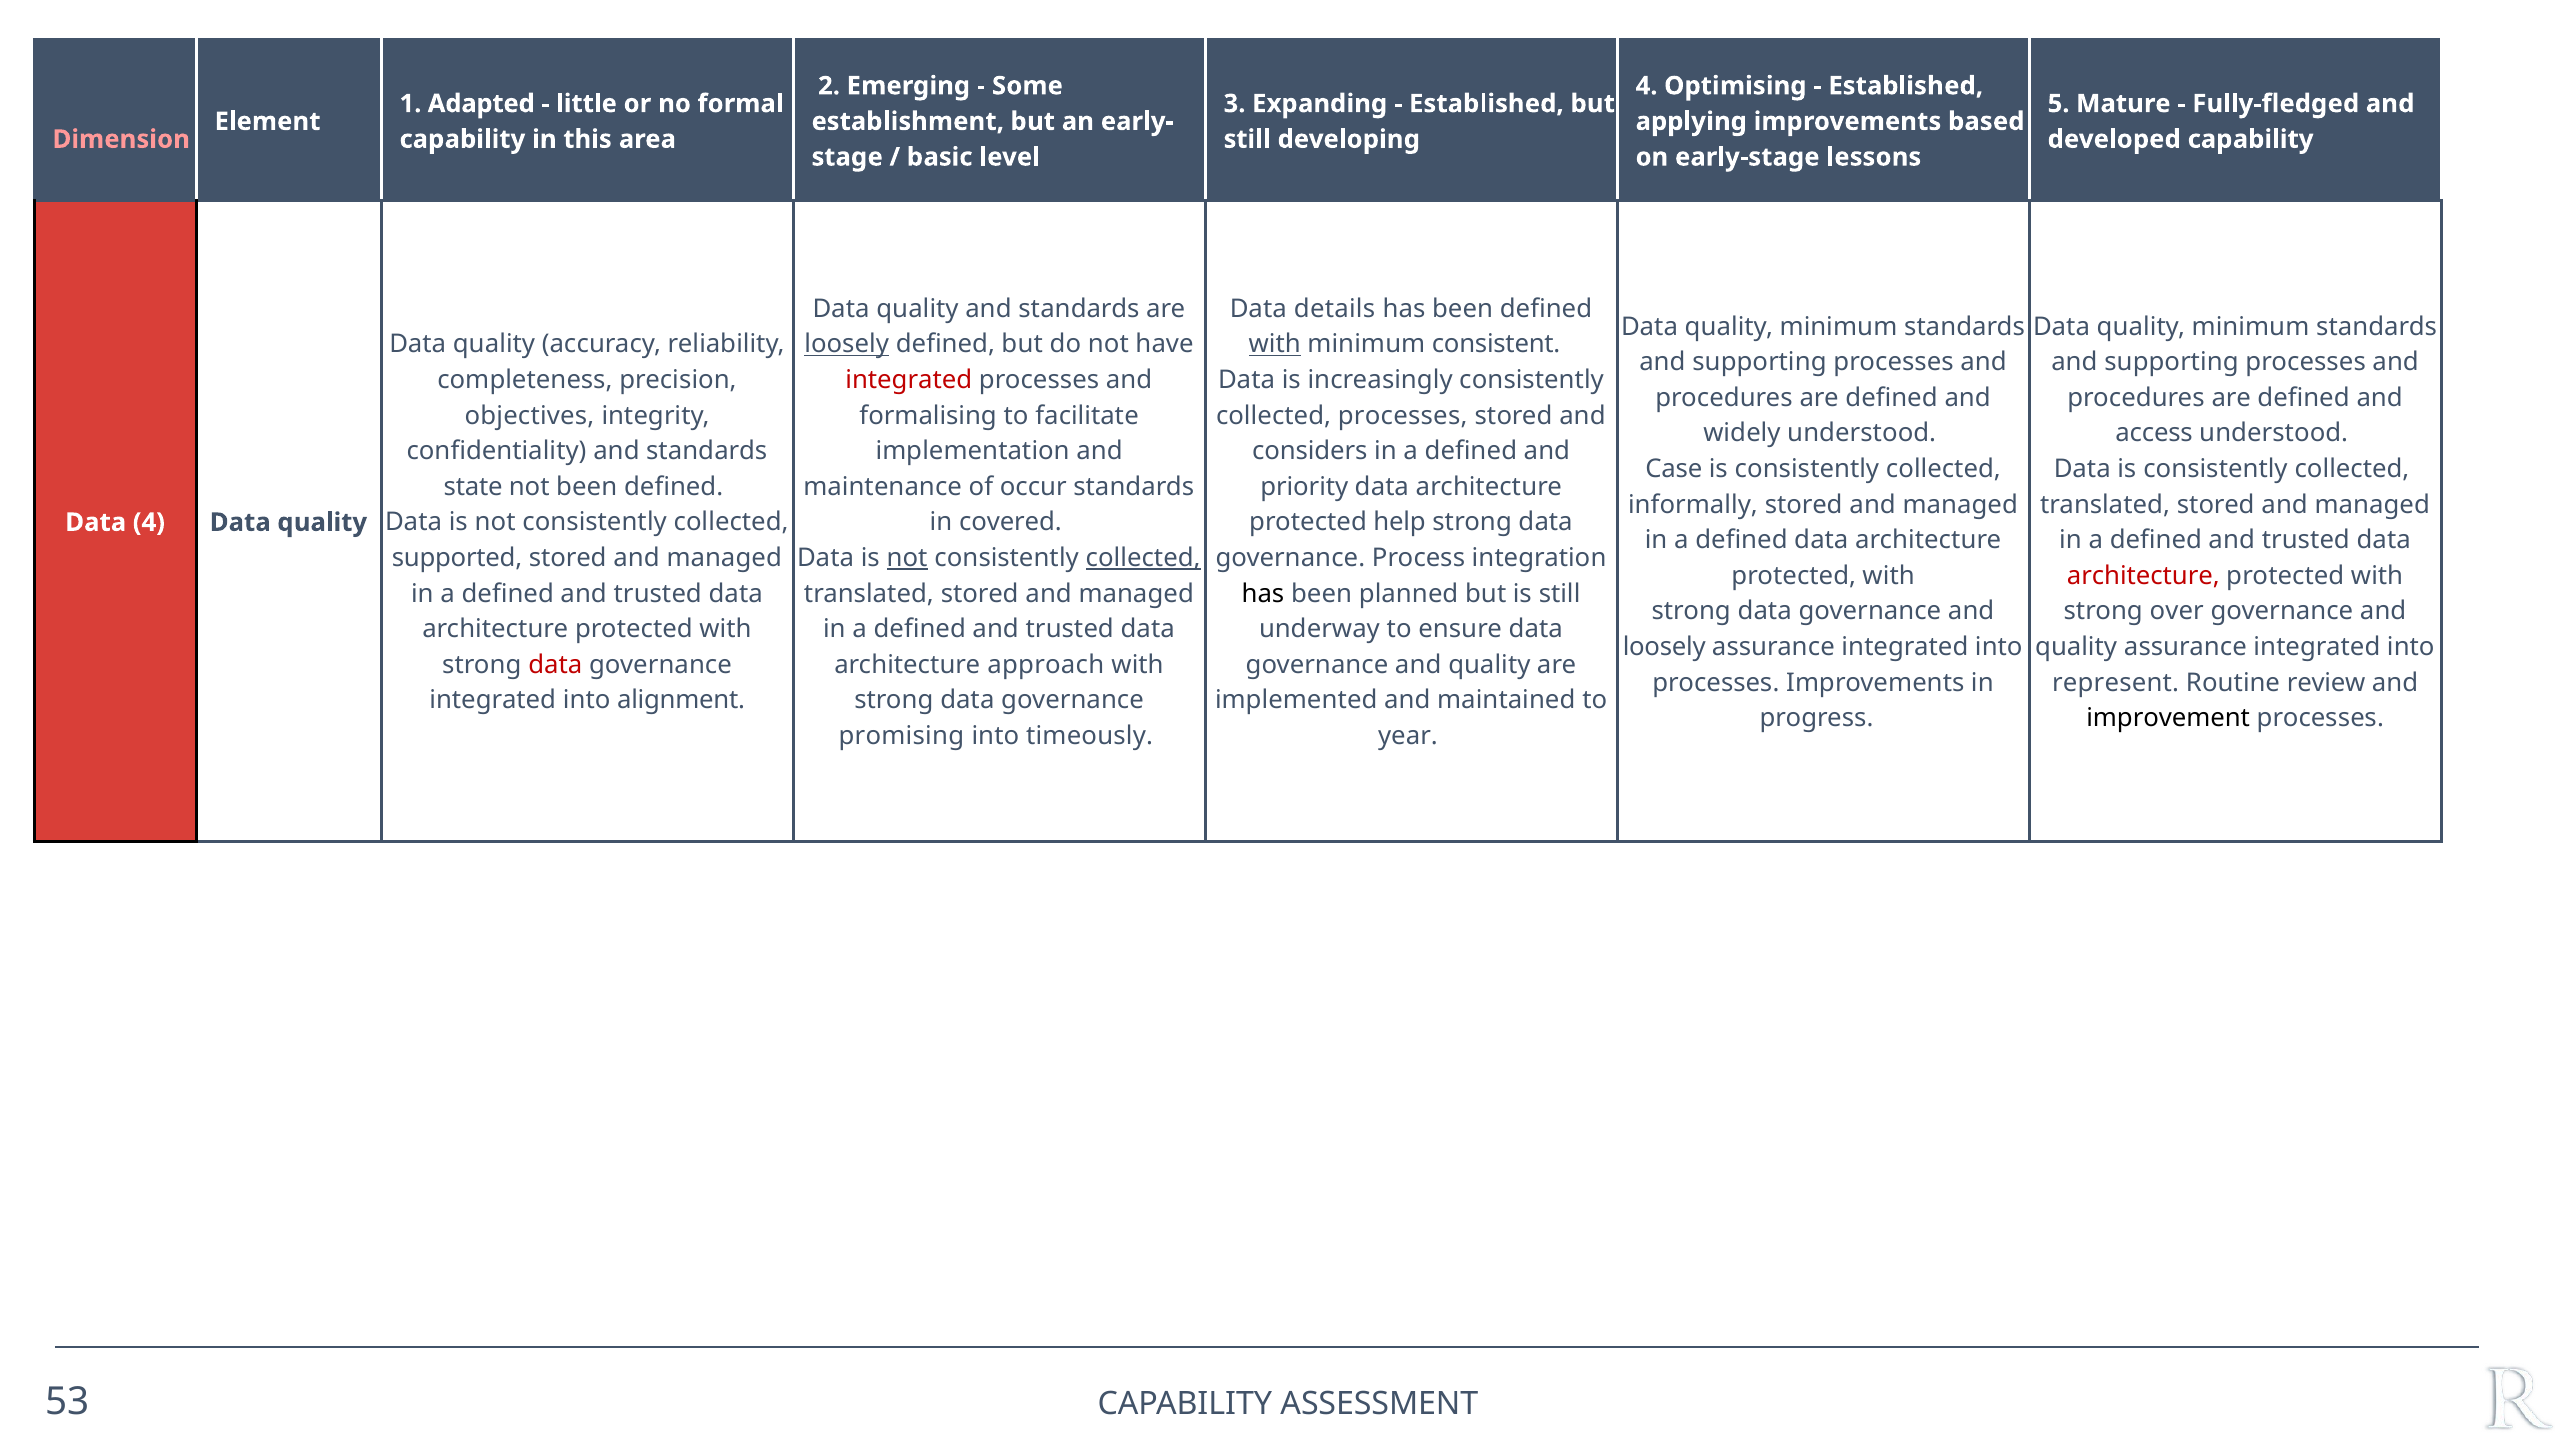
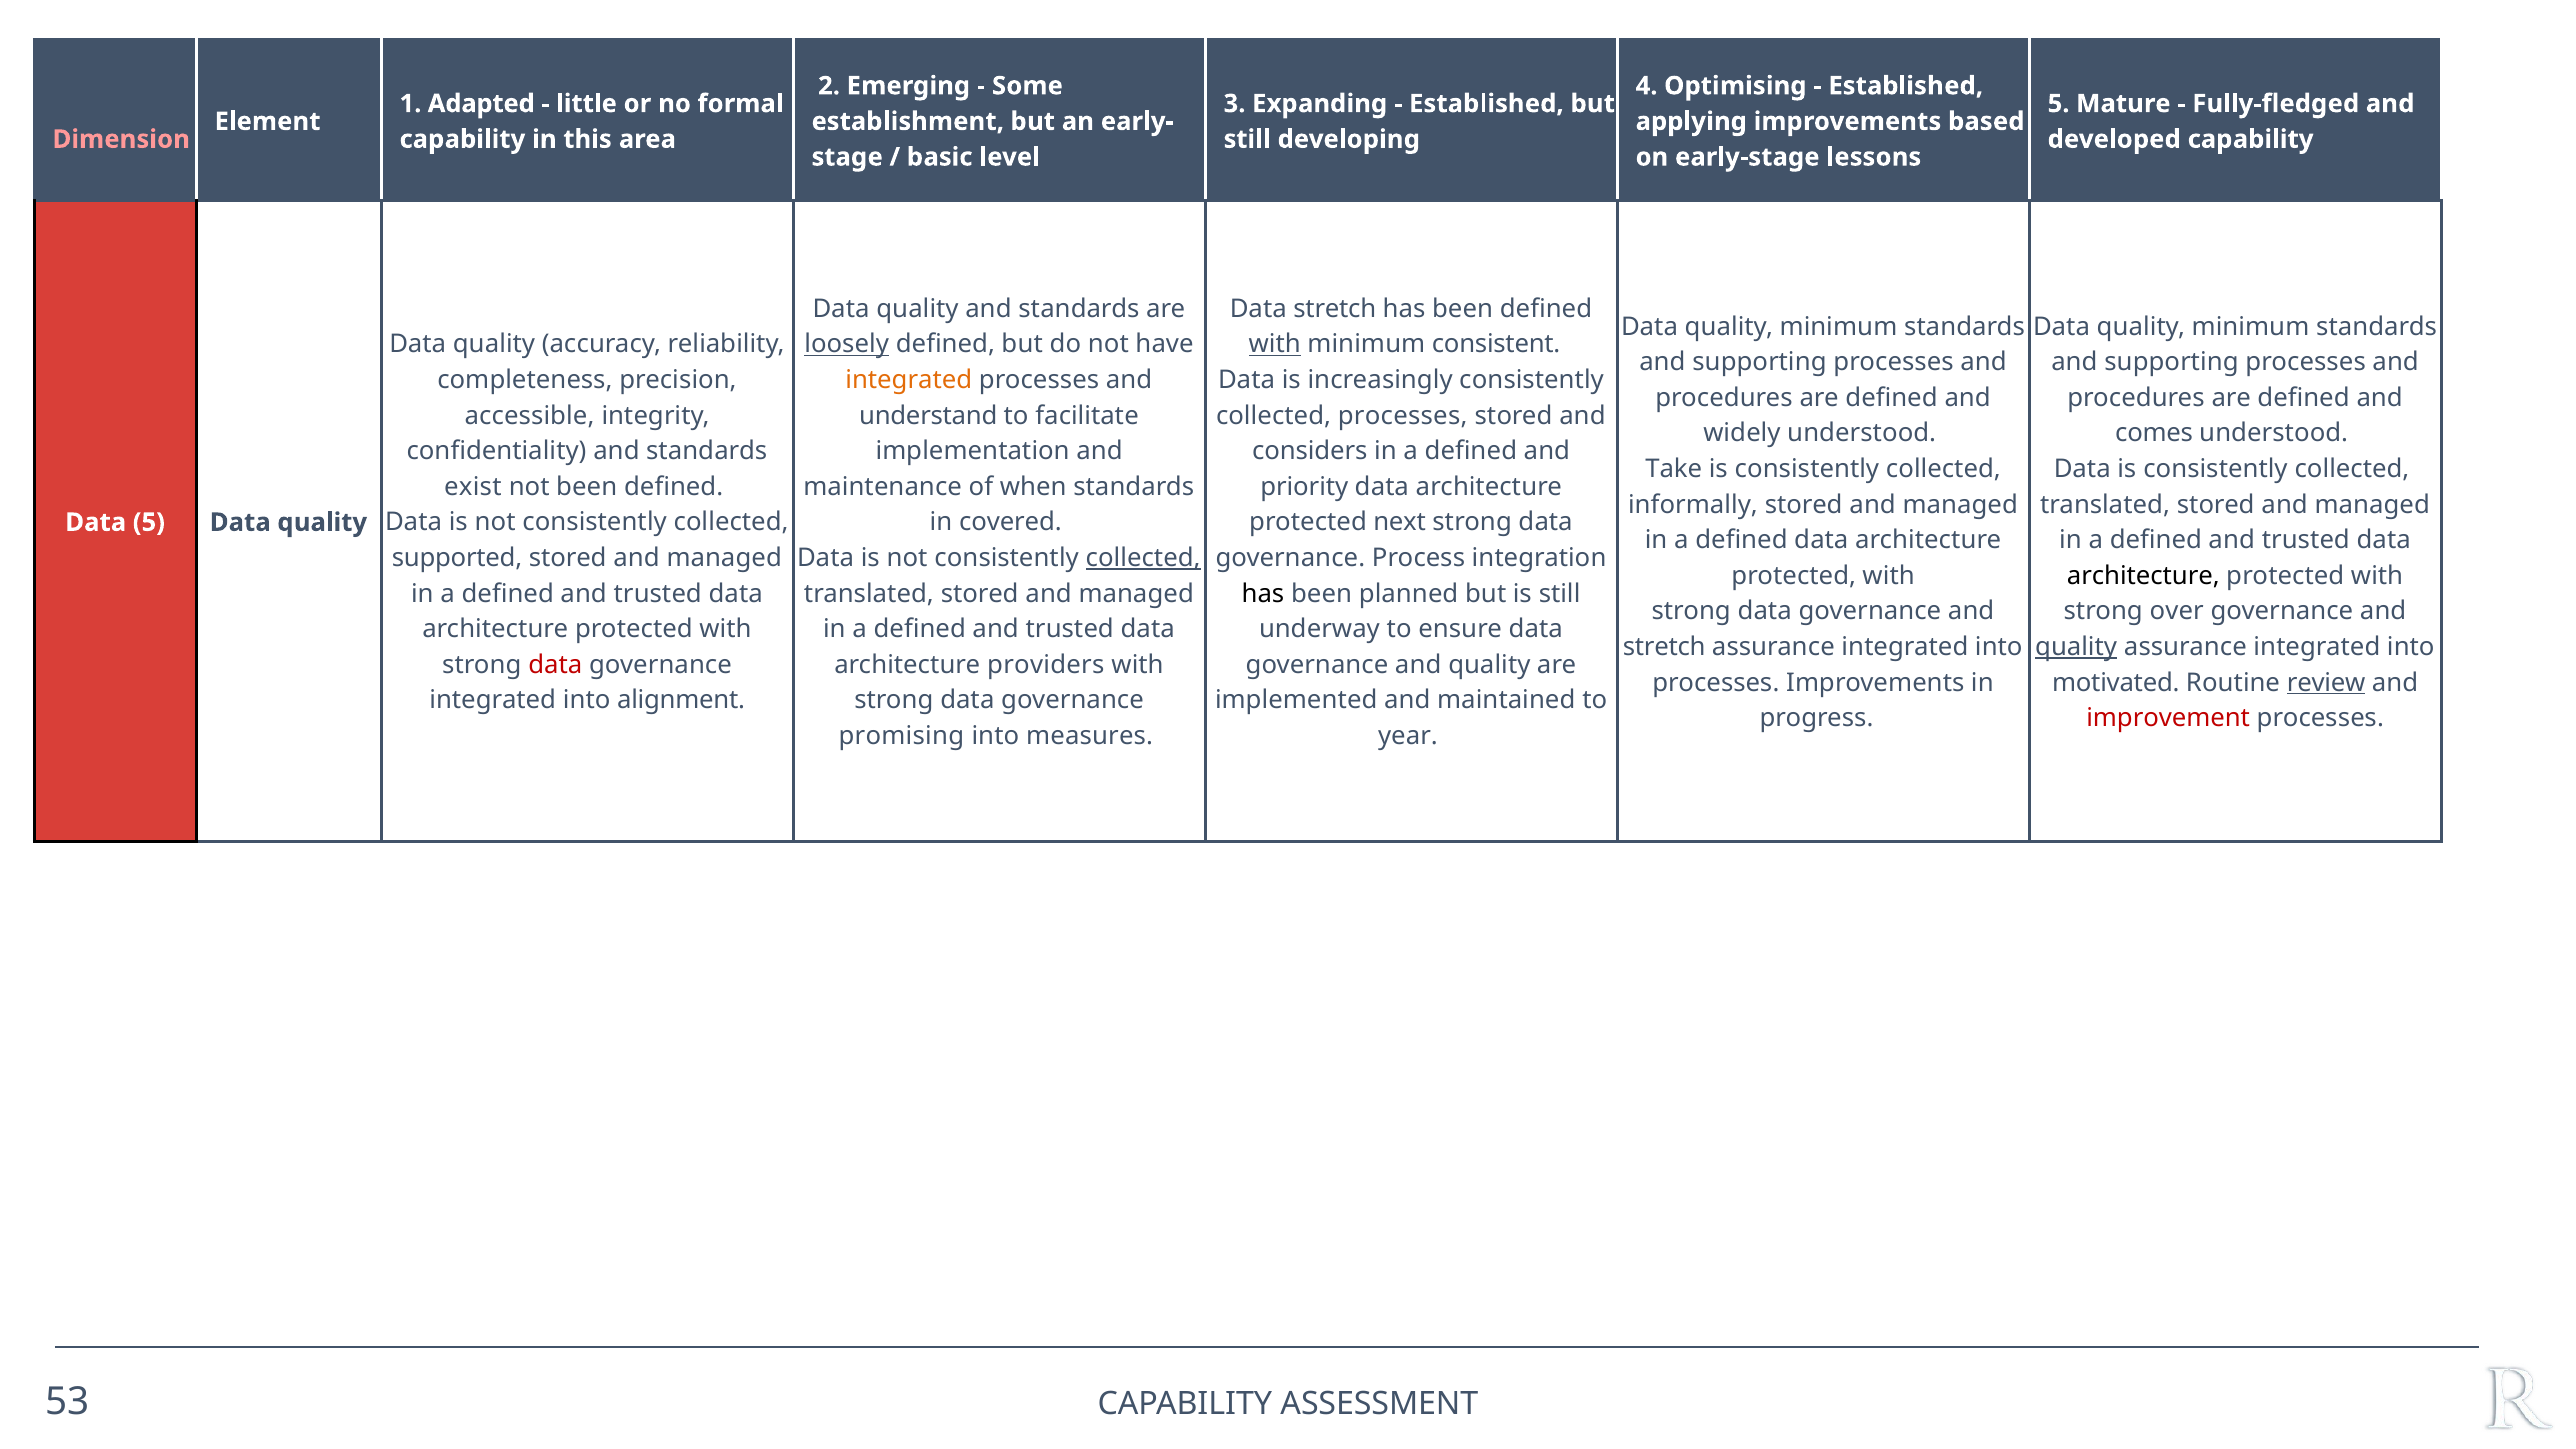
Data details: details -> stretch (1335, 309)
integrated colour: red -> orange (909, 380)
objectives: objectives -> accessible (530, 416)
formalising: formalising -> understand (928, 416)
access: access -> comes (2154, 433)
Case: Case -> Take (1674, 469)
state: state -> exist (473, 487)
occur: occur -> when (1033, 487)
help: help -> next (1400, 522)
Data 4: 4 -> 5 (149, 522)
not underline: present -> none (907, 558)
architecture colour: red -> black (2143, 576)
loosely: loosely -> stretch (1664, 647)
quality underline: none -> present (2076, 647)
approach: approach -> providers (1046, 665)
represent: represent -> motivated (2116, 683)
review underline: none -> present (2326, 683)
improvement colour: black -> red (2168, 718)
timeously: timeously -> measures (1090, 736)
